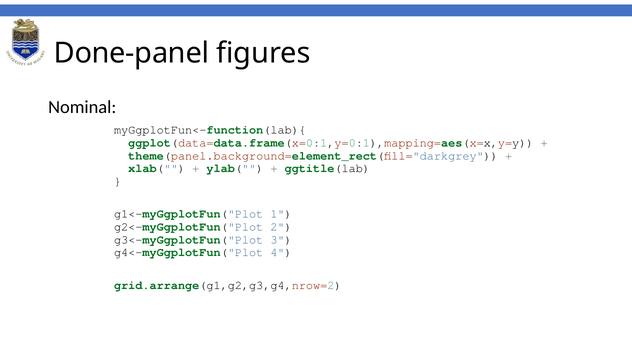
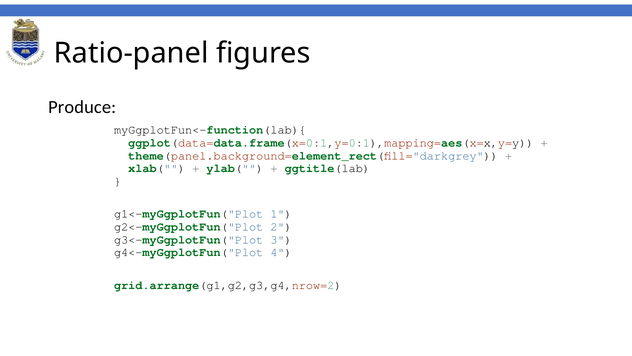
Done-panel: Done-panel -> Ratio-panel (131, 53)
Nominal: Nominal -> Produce (82, 107)
